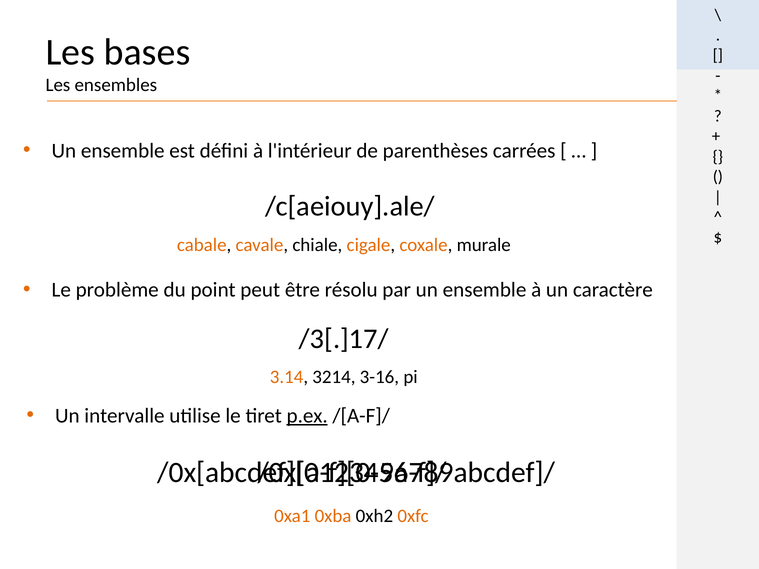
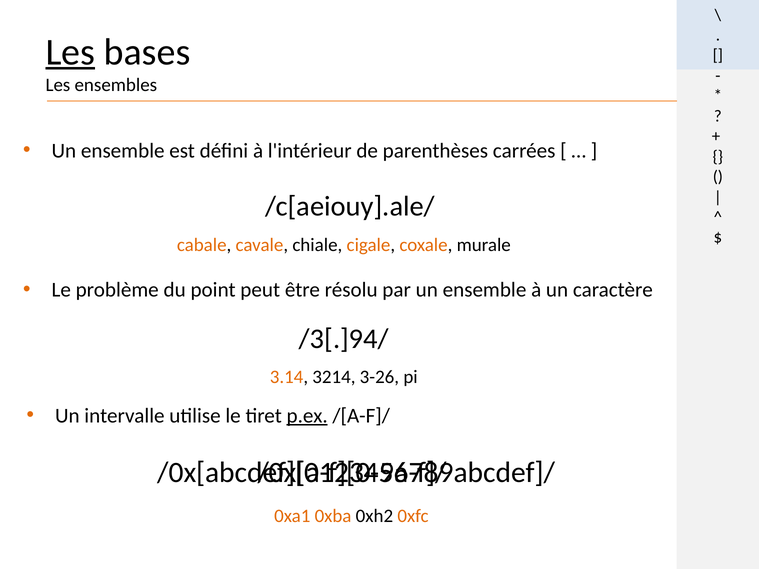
Les underline: none -> present (70, 52)
/3[.]17/: /3[.]17/ -> /3[.]94/ (344, 339)
3-16: 3-16 -> 3-26 (379, 377)
